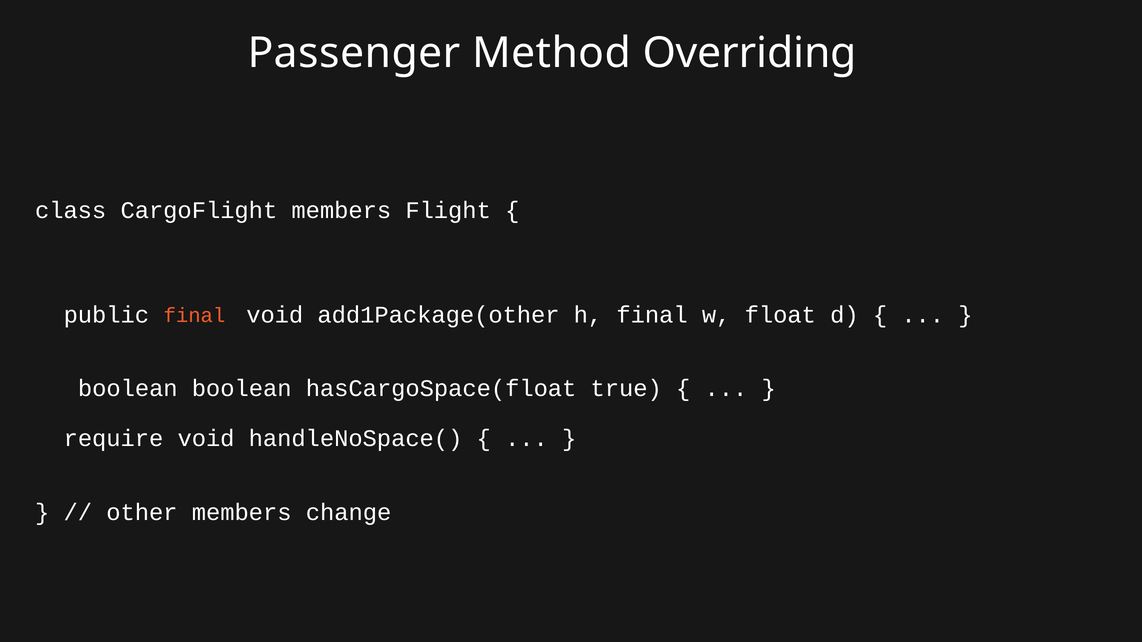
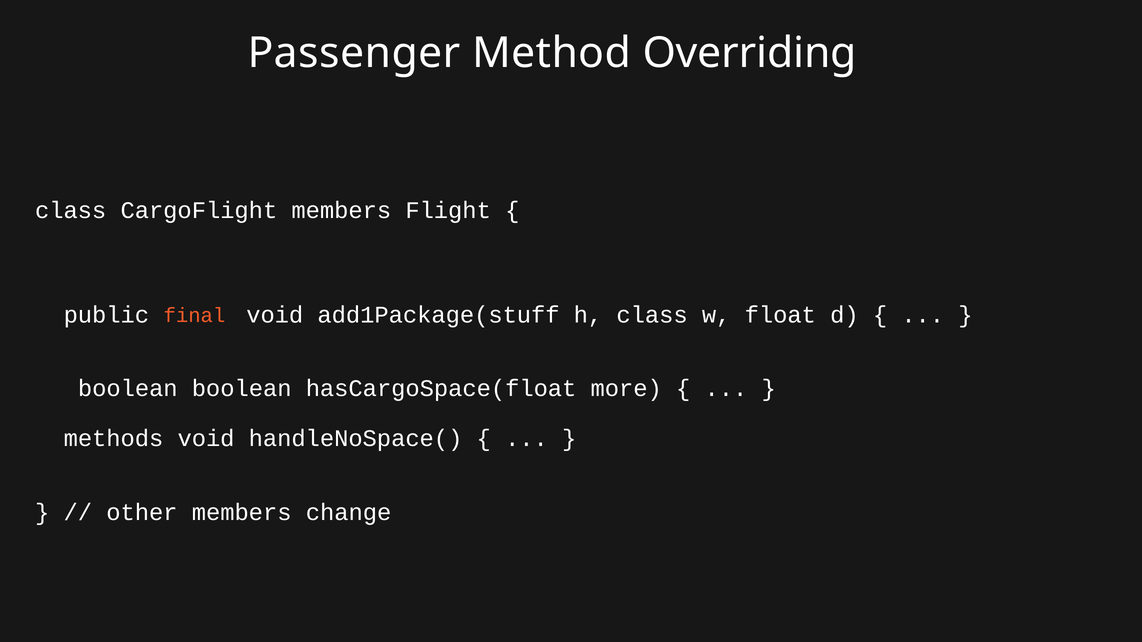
add1Package(other: add1Package(other -> add1Package(stuff (439, 315)
h final: final -> class (652, 315)
true: true -> more (626, 389)
require: require -> methods (114, 439)
